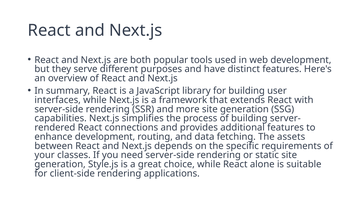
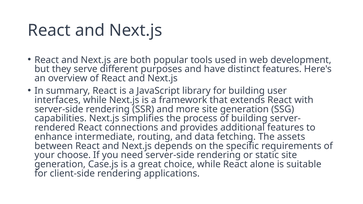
enhance development: development -> intermediate (105, 137)
classes: classes -> choose (74, 155)
Style.js: Style.js -> Case.js (103, 164)
